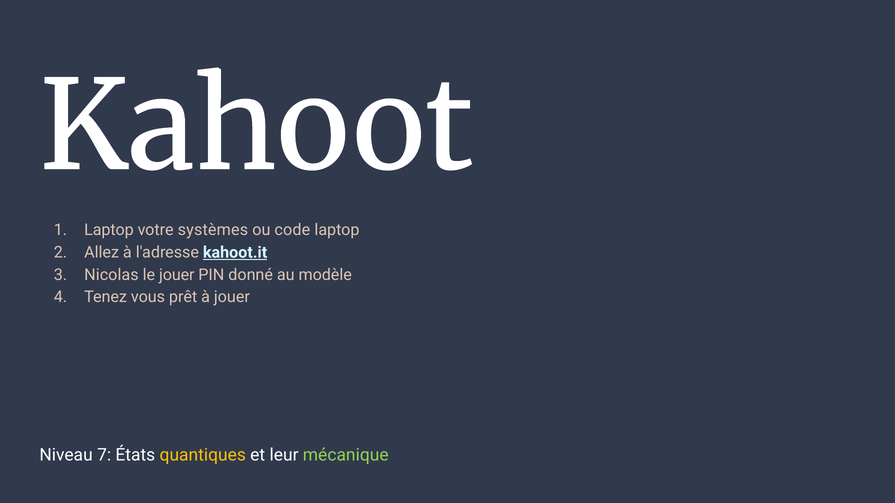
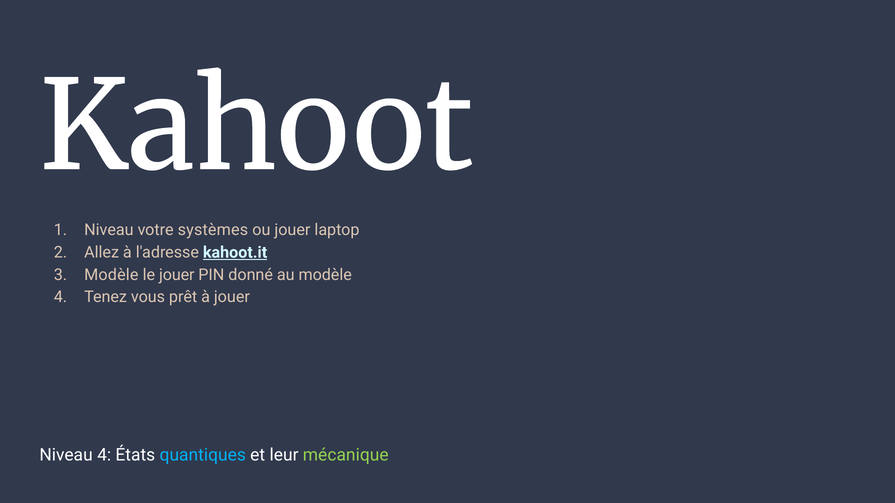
Laptop: Laptop -> Niveau (109, 230)
ou code: code -> jouer (292, 230)
3 Nicolas: Nicolas -> Modèle (111, 275)
Niveau 7: 7 -> 4 (104, 455)
quantiques colour: yellow -> light blue (203, 455)
